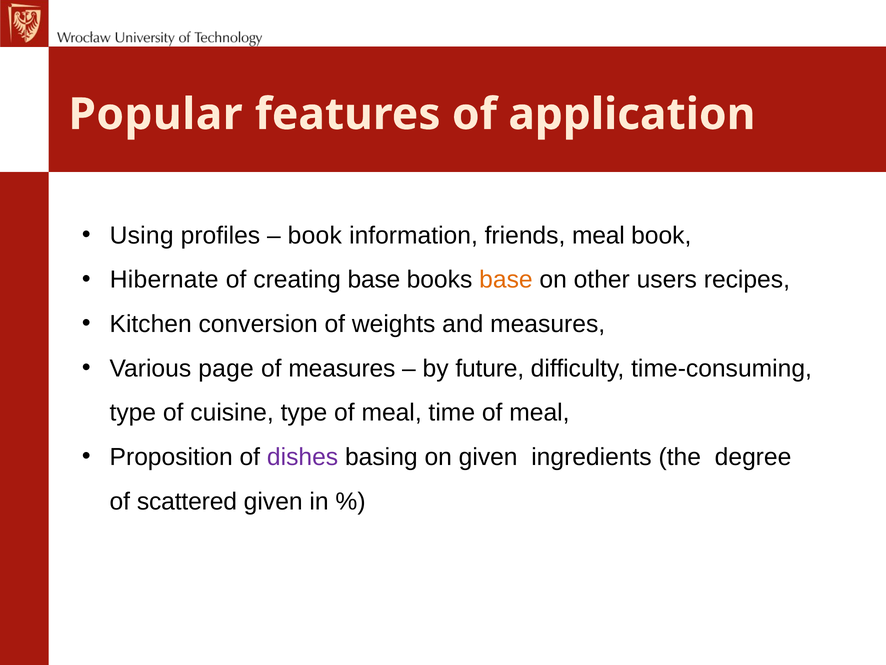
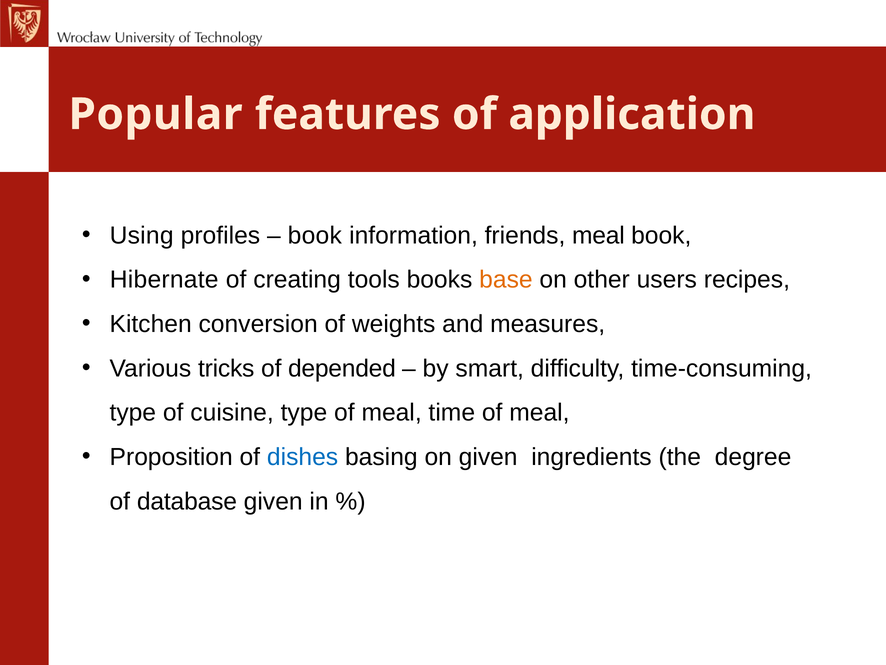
creating base: base -> tools (374, 280)
page: page -> tricks (226, 368)
of measures: measures -> depended (342, 368)
future: future -> smart (490, 368)
dishes colour: purple -> blue (303, 457)
scattered: scattered -> database (187, 501)
